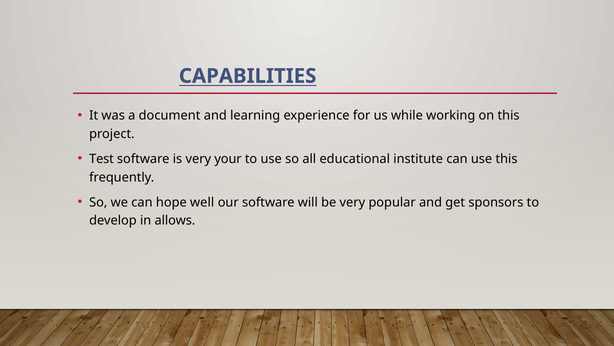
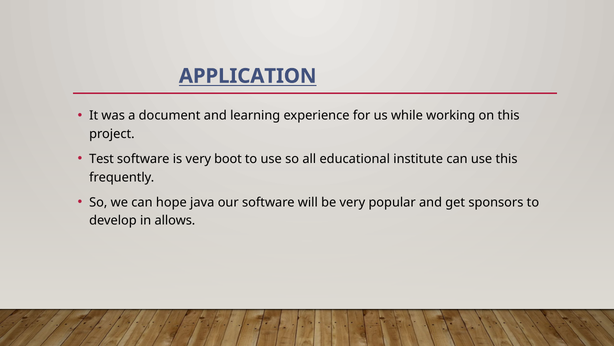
CAPABILITIES: CAPABILITIES -> APPLICATION (248, 76)
your: your -> boot (228, 159)
well: well -> java (202, 202)
